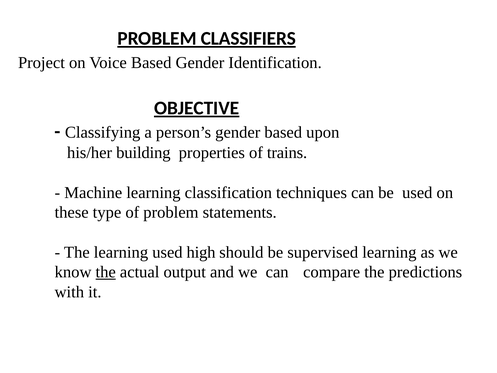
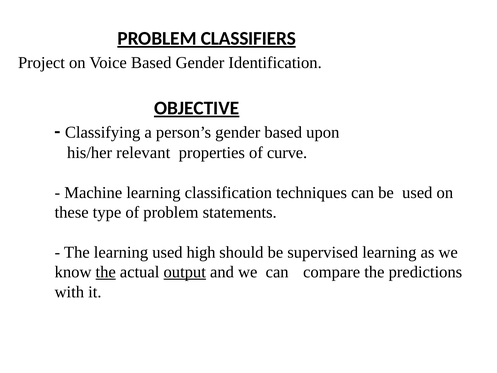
building: building -> relevant (143, 153)
trains: trains -> curve (287, 153)
output underline: none -> present (185, 272)
